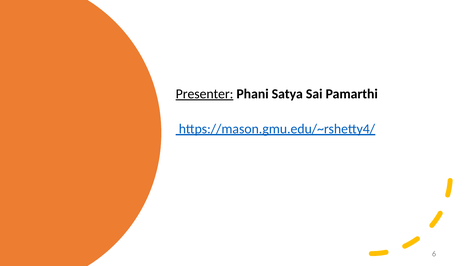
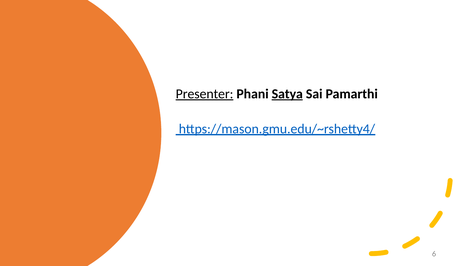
Satya underline: none -> present (287, 94)
